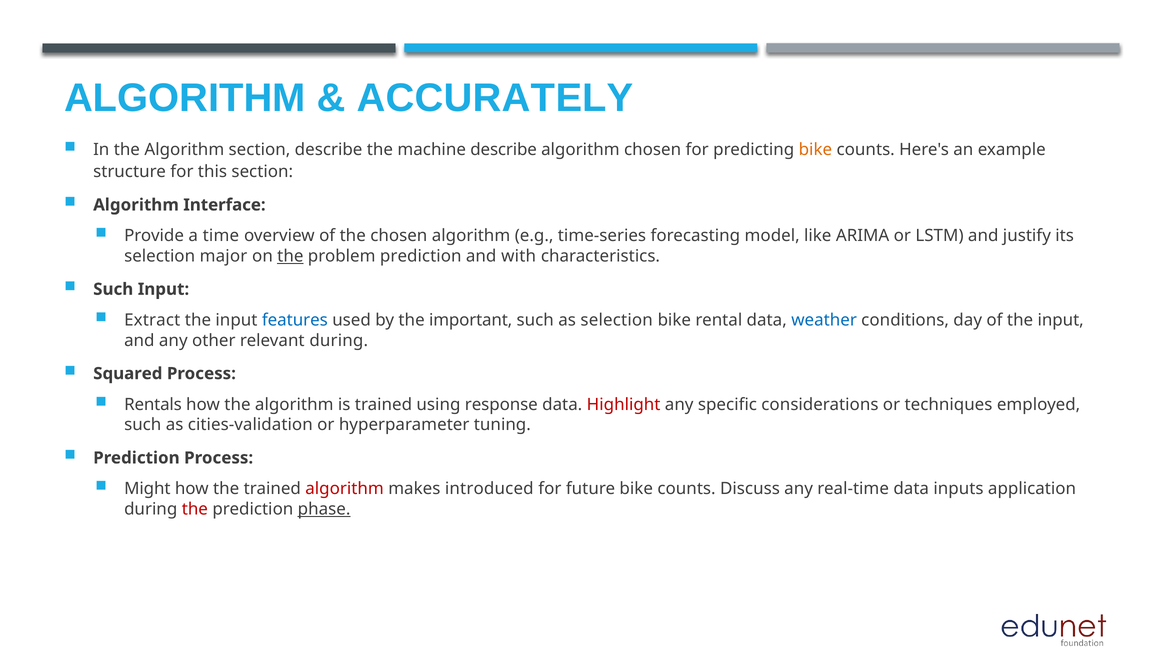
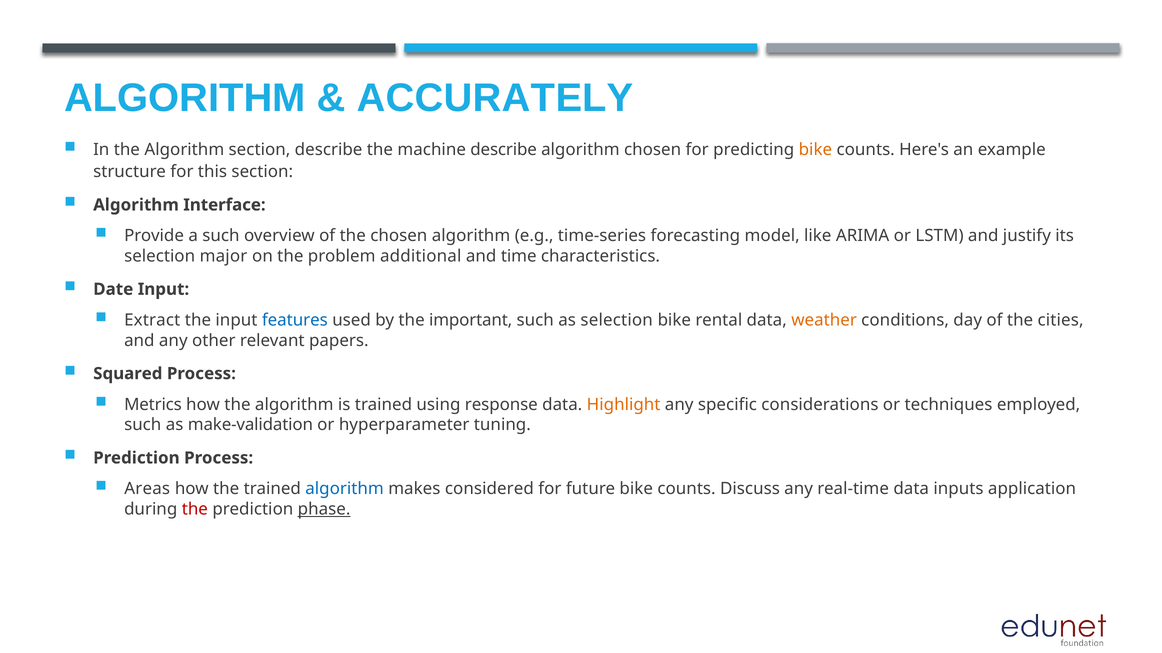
a time: time -> such (221, 236)
the underline: present -> none (290, 256)
problem prediction: prediction -> additional (421, 256)
with: with -> time (519, 256)
Such: Such -> Date (113, 290)
weather colour: blue -> orange (824, 321)
of the input: input -> cities (1061, 321)
relevant during: during -> papers (339, 341)
Rentals: Rentals -> Metrics (153, 405)
Highlight colour: red -> orange (624, 405)
cities-validation: cities-validation -> make-validation (250, 425)
Might: Might -> Areas (147, 489)
algorithm colour: red -> blue (345, 489)
introduced: introduced -> considered (489, 489)
